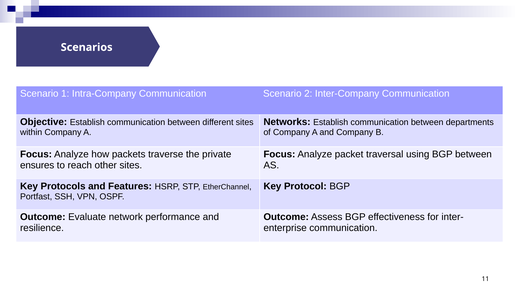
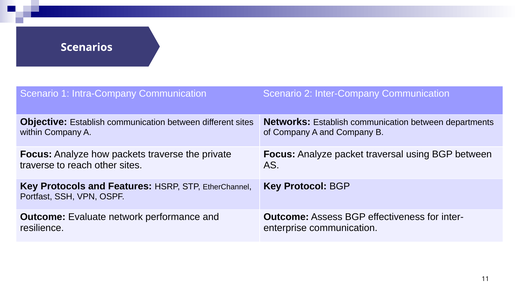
ensures: ensures -> traverse (37, 165)
